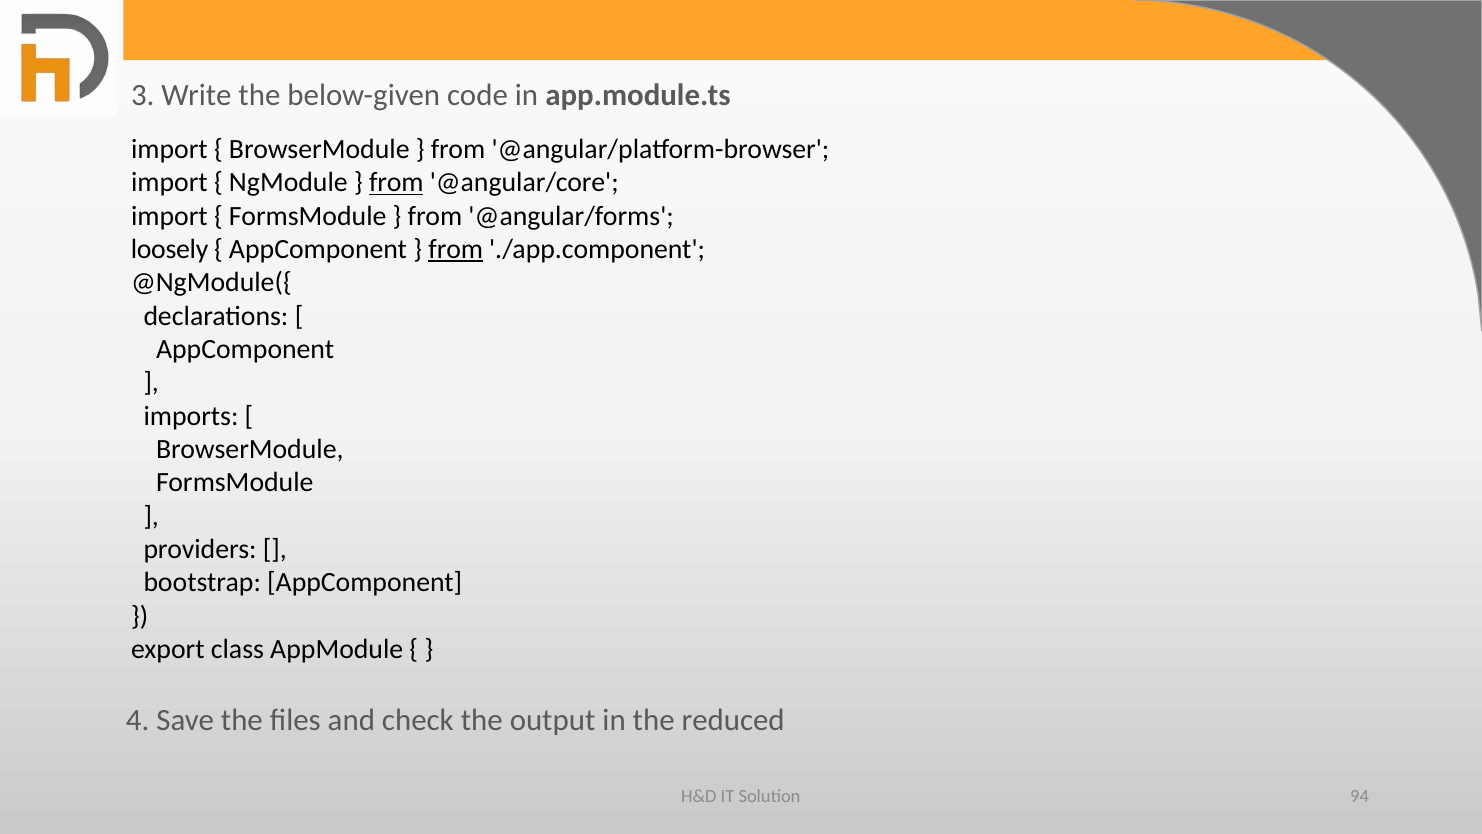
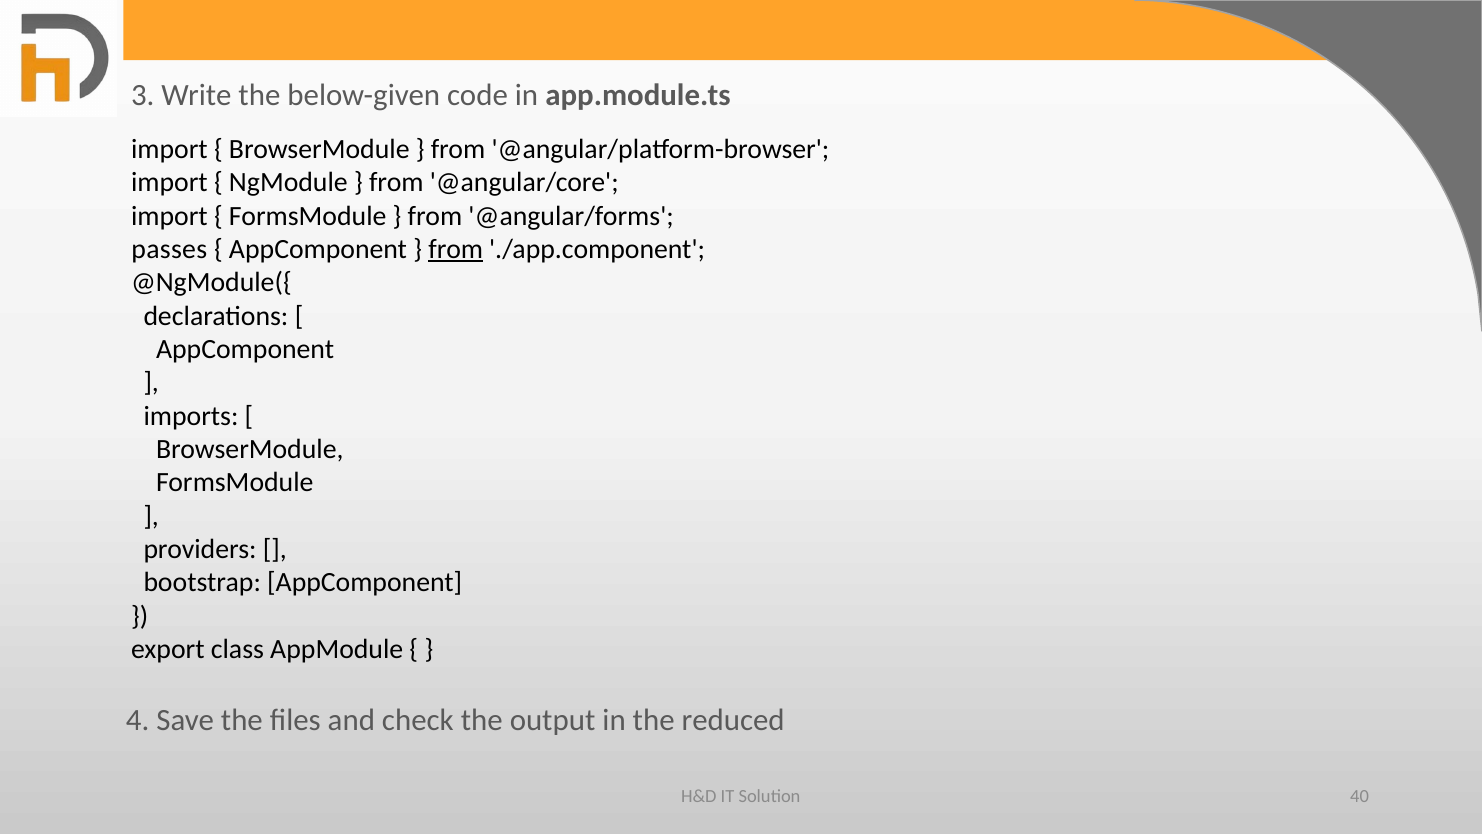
from underline: present -> none (396, 182)
loosely: loosely -> passes (169, 249)
94: 94 -> 40 (1360, 796)
